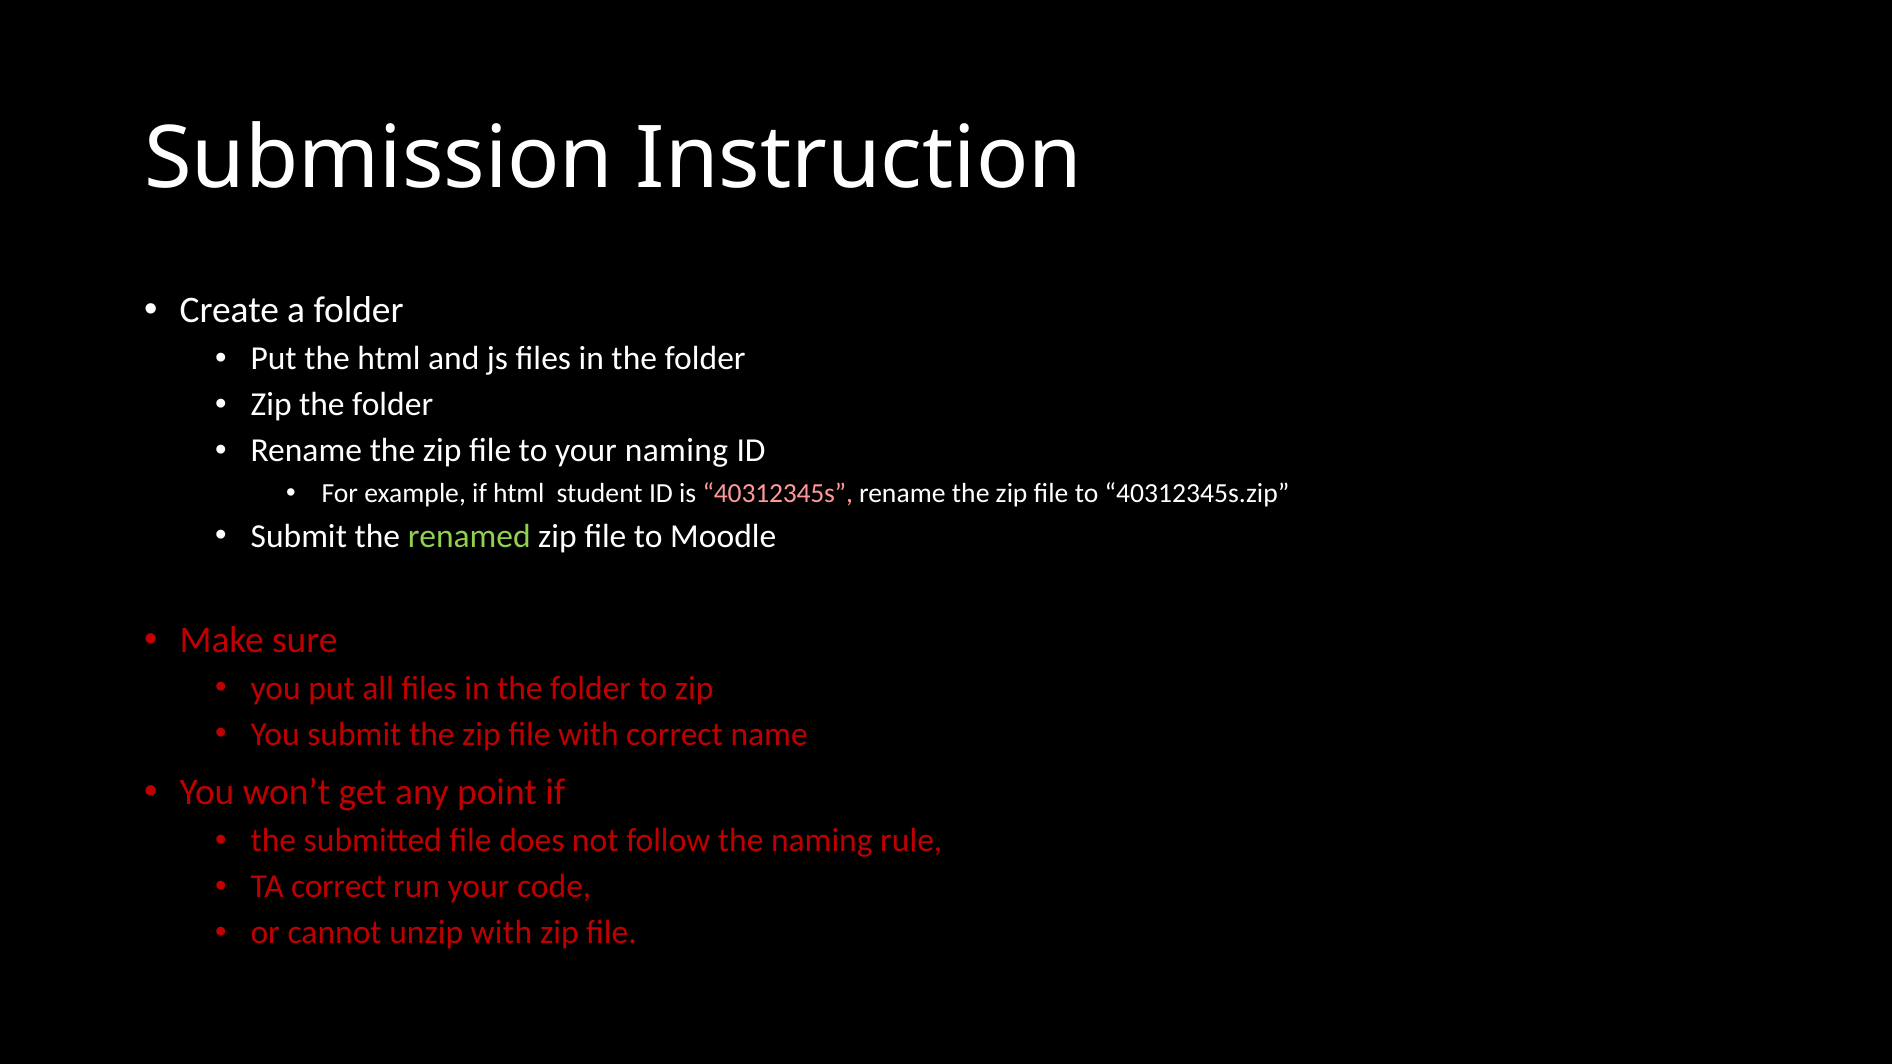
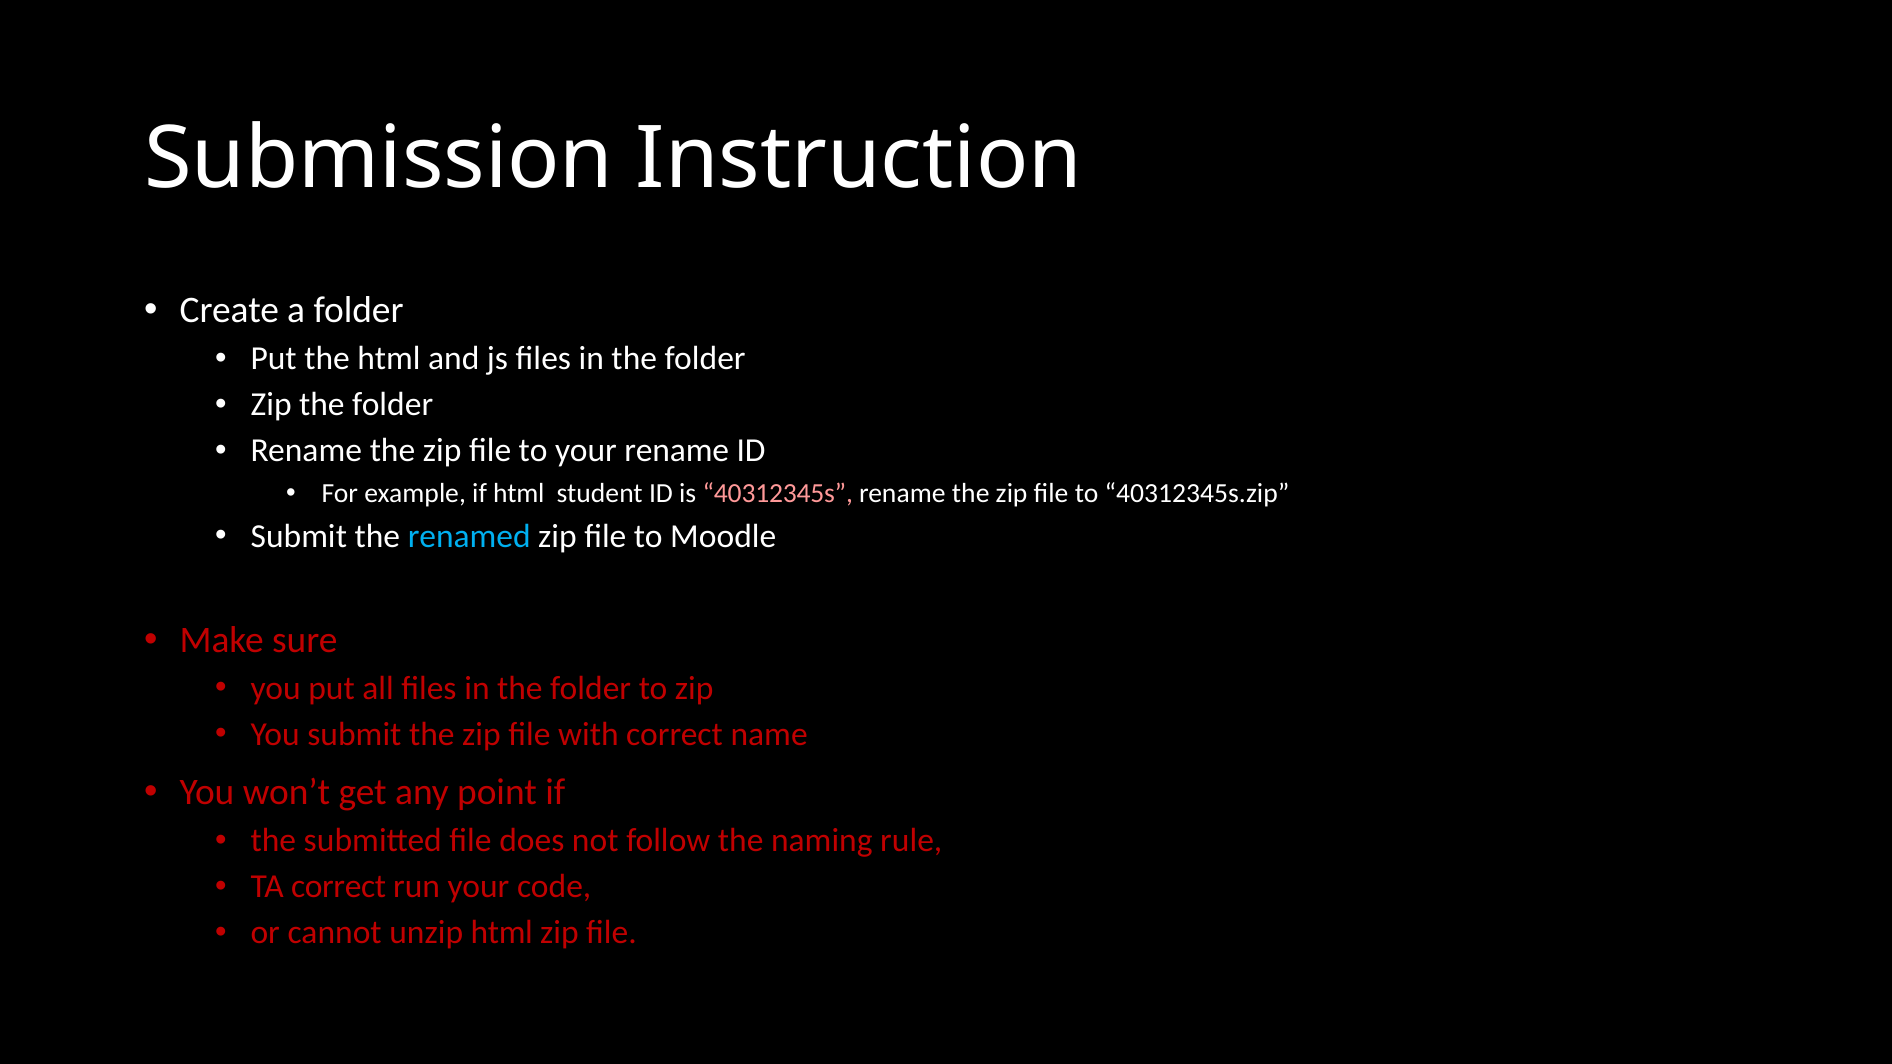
your naming: naming -> rename (677, 451)
renamed colour: light green -> light blue (469, 536)
unzip with: with -> html (502, 933)
